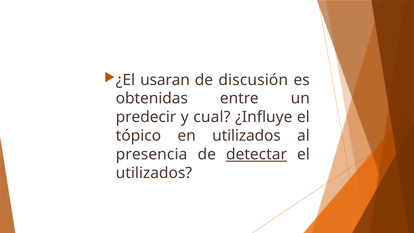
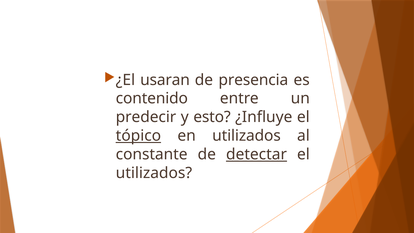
discusión: discusión -> presencia (253, 80)
obtenidas: obtenidas -> contenido (152, 98)
cual: cual -> esto (212, 117)
tópico underline: none -> present (138, 136)
presencia: presencia -> constante (152, 154)
